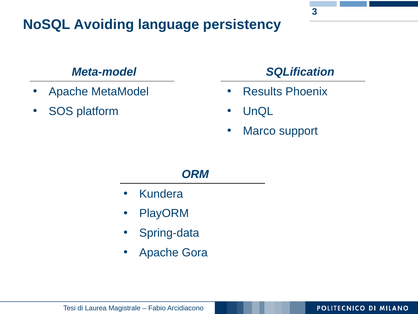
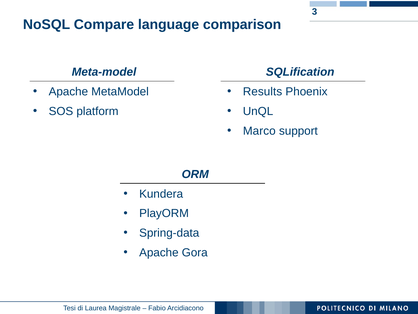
Avoiding: Avoiding -> Compare (104, 25)
persistency: persistency -> comparison (242, 25)
